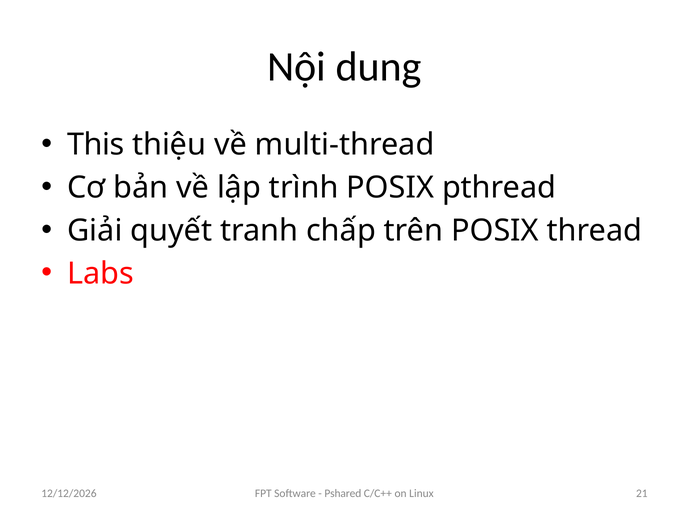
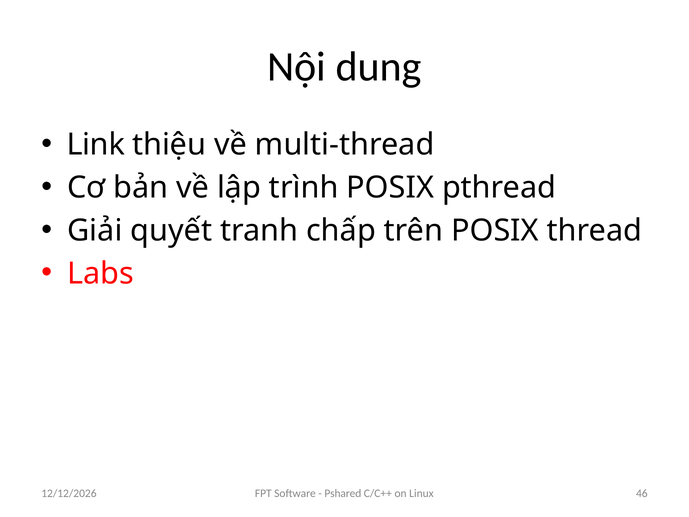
This: This -> Link (96, 145)
21: 21 -> 46 (642, 493)
